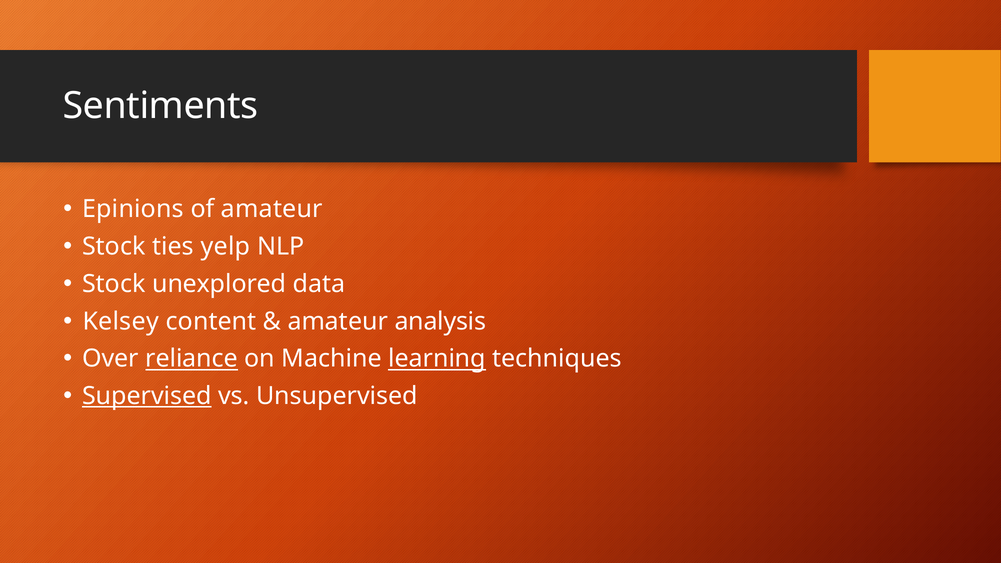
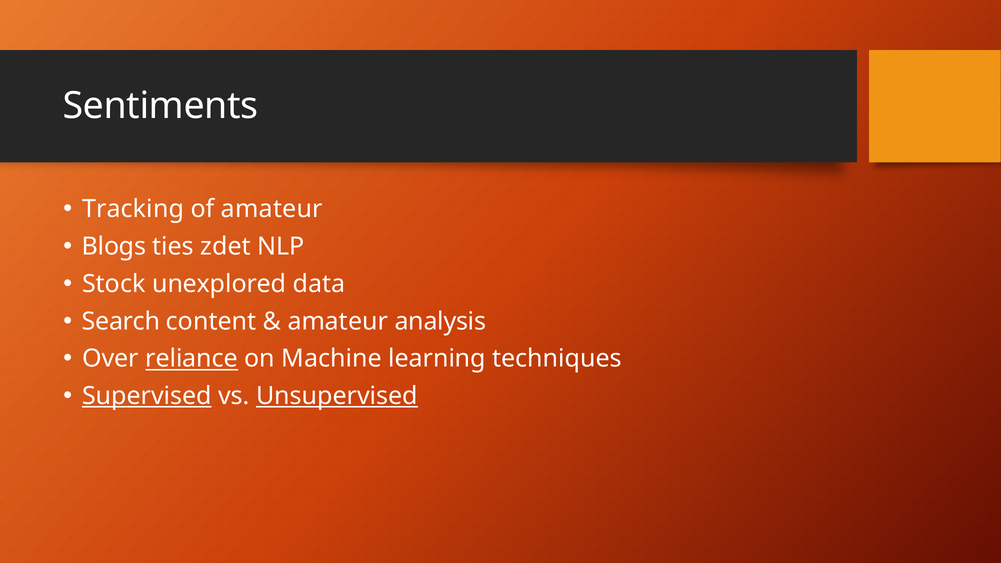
Epinions: Epinions -> Tracking (133, 209)
Stock: Stock -> Blogs (114, 246)
yelp: yelp -> zdet (225, 246)
Kelsey: Kelsey -> Search (121, 321)
learning underline: present -> none (437, 359)
Unsupervised underline: none -> present (337, 396)
